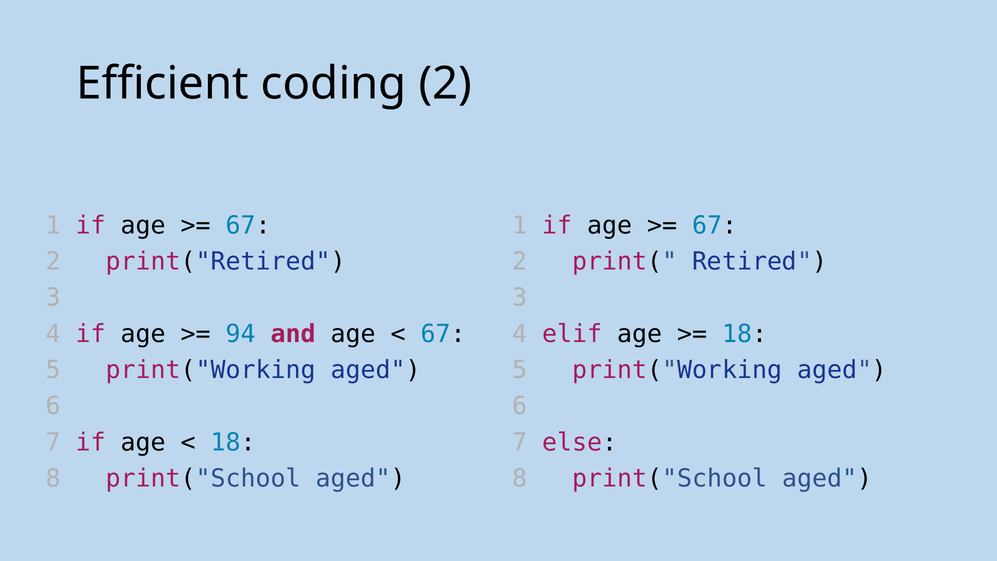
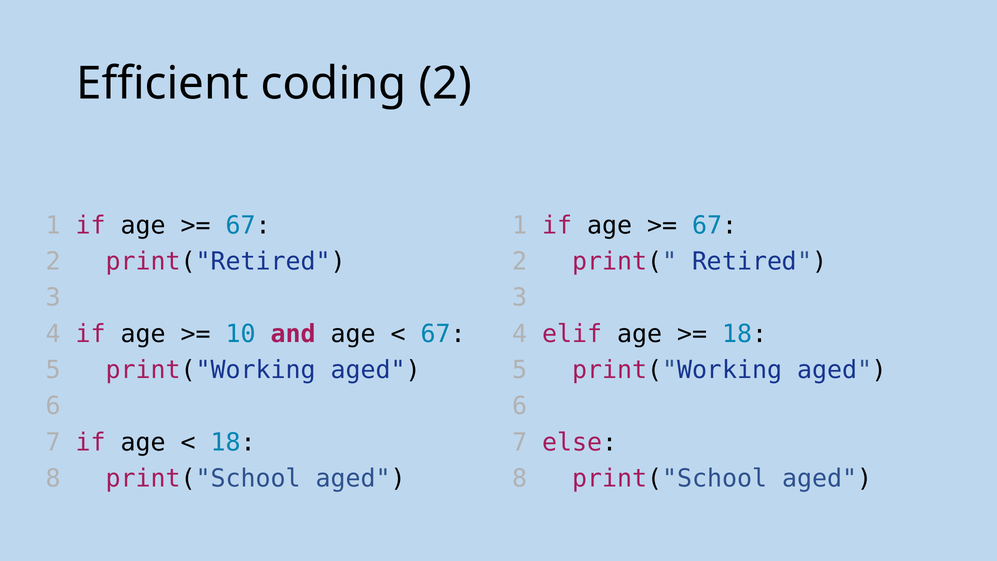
94: 94 -> 10 (241, 334)
